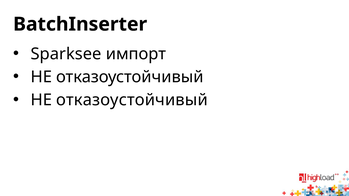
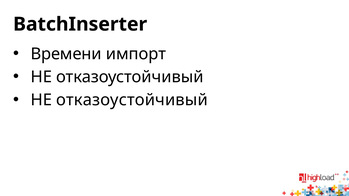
Sparksee: Sparksee -> Времени (66, 54)
